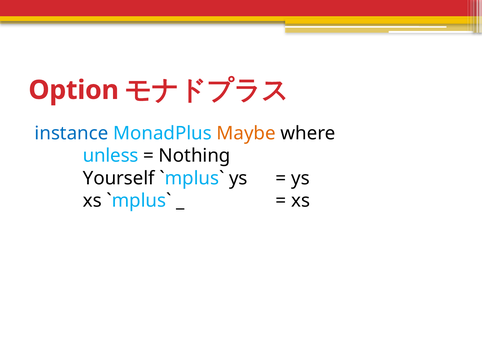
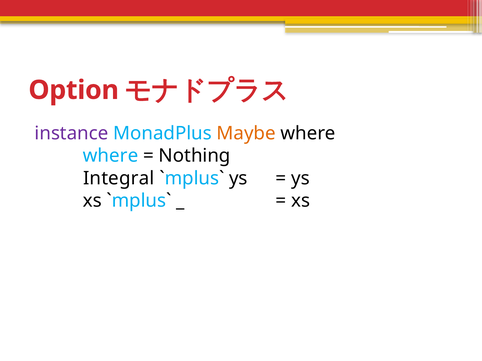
instance colour: blue -> purple (71, 133)
unless: unless -> where (111, 156)
Yourself: Yourself -> Integral (119, 179)
